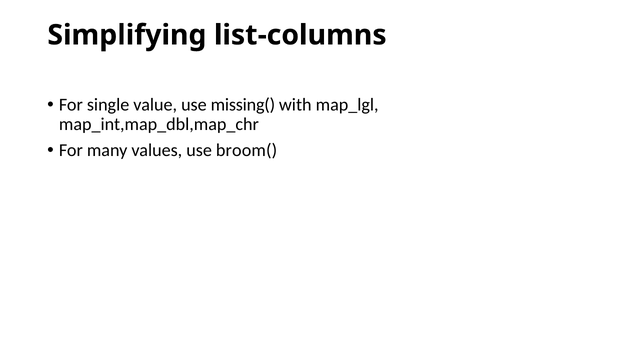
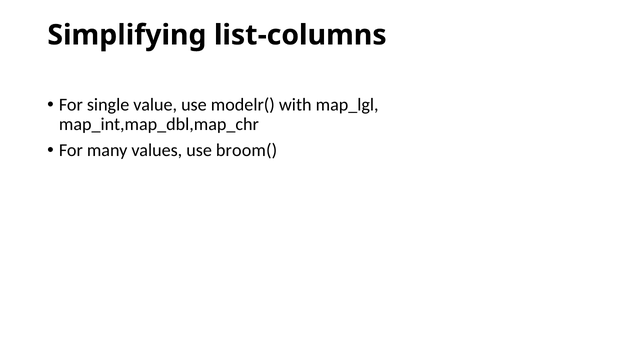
missing(: missing( -> modelr( (243, 105)
